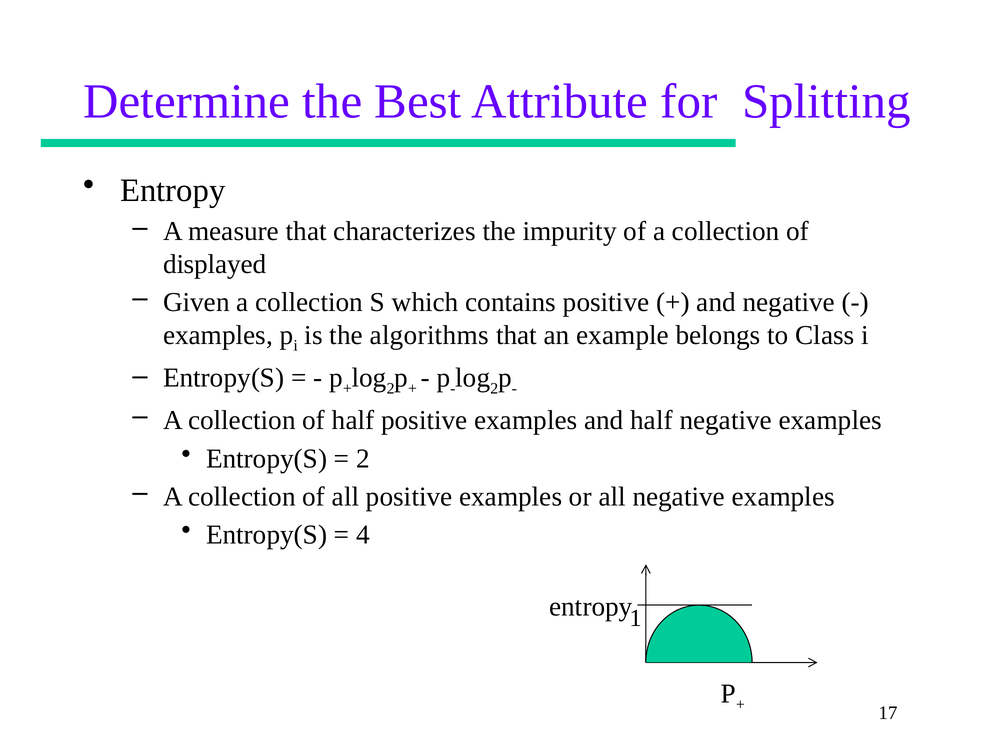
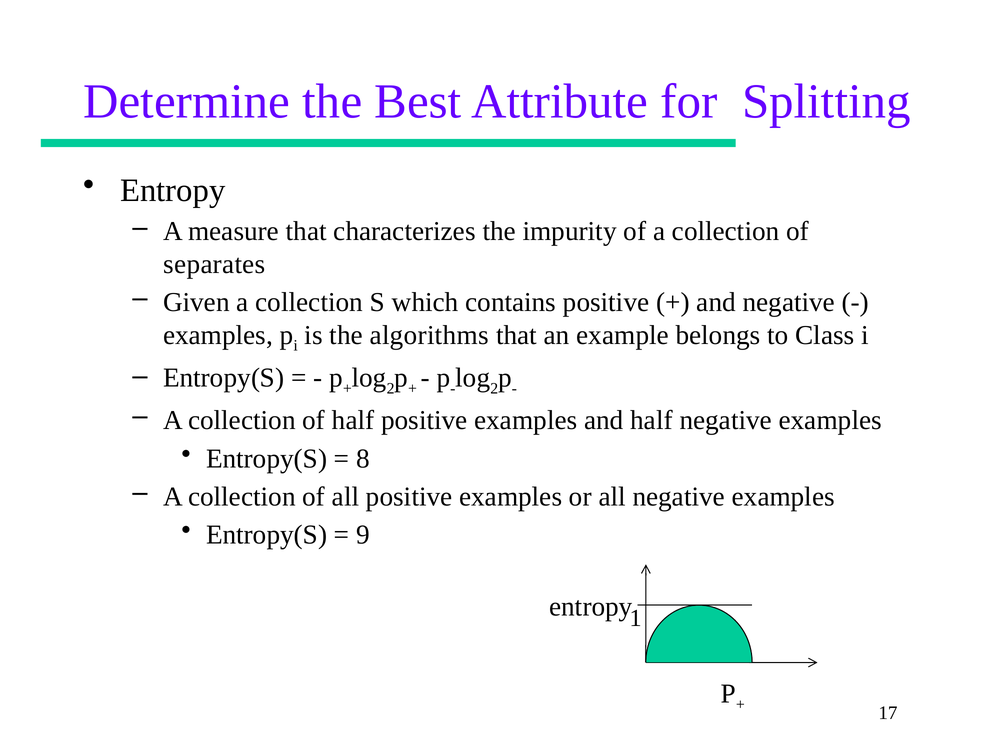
displayed: displayed -> separates (214, 264)
2: 2 -> 8 (363, 458)
4: 4 -> 9 (363, 535)
